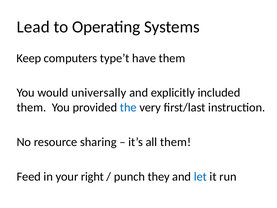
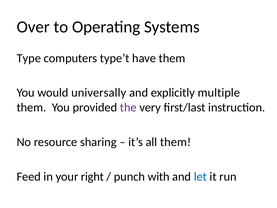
Lead: Lead -> Over (33, 27)
Keep: Keep -> Type (29, 58)
included: included -> multiple (219, 93)
the colour: blue -> purple (128, 107)
they: they -> with (159, 176)
